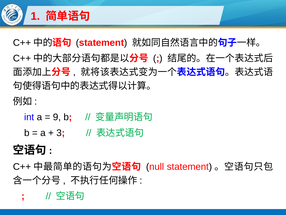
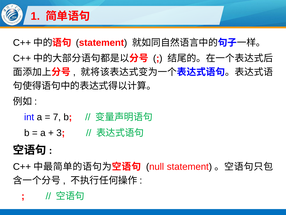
9: 9 -> 7 (57, 117)
